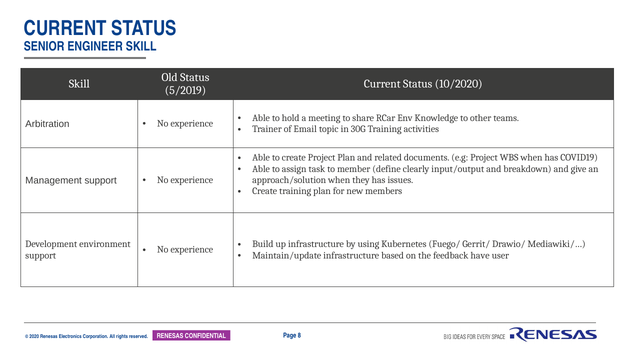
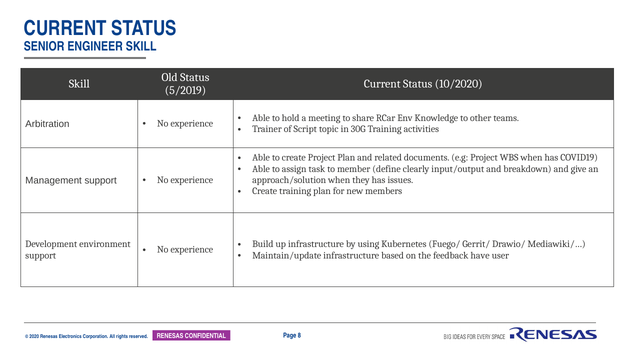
Email: Email -> Script (305, 129)
